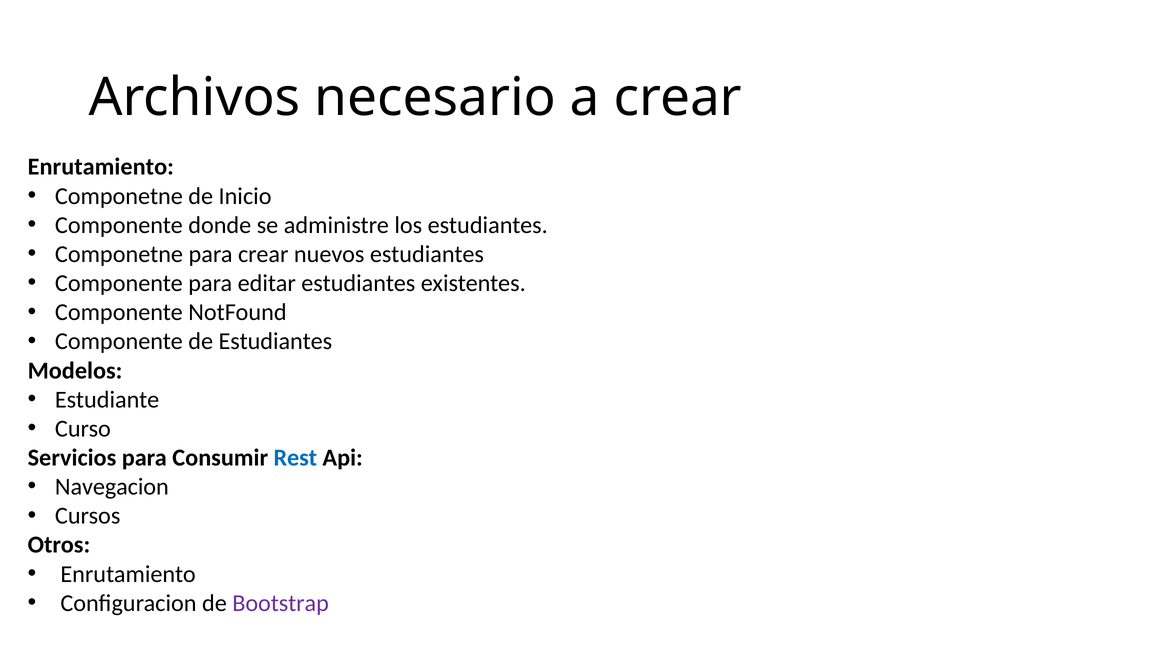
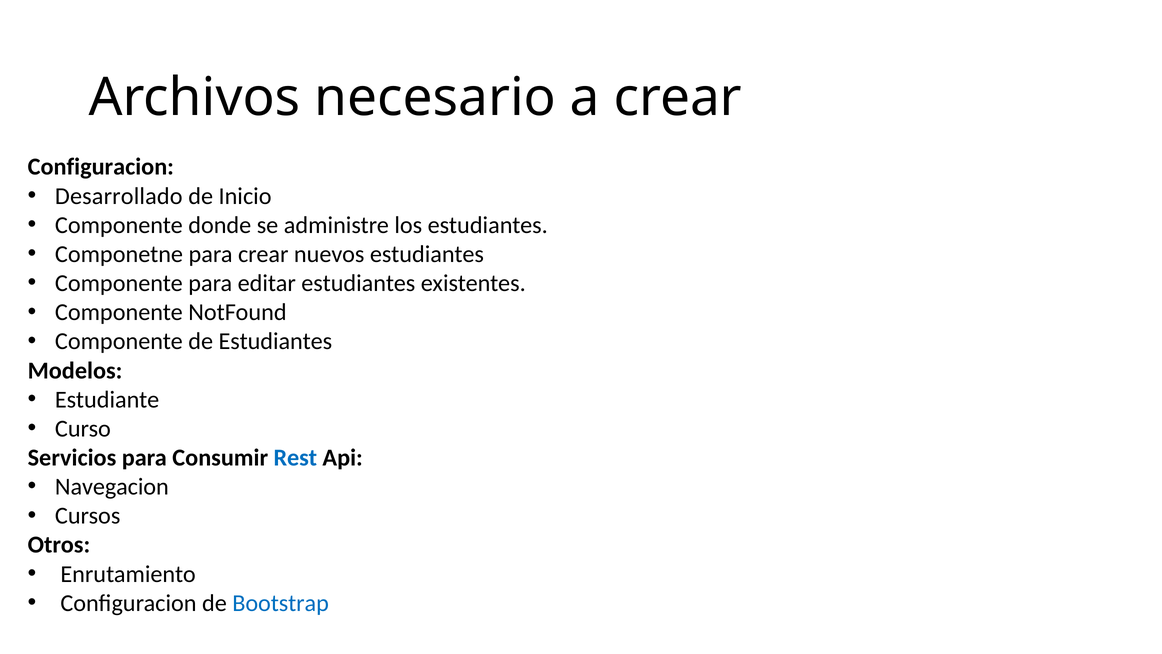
Enrutamiento: Enrutamiento -> Configuracion (101, 167)
Componetne: Componetne -> Desarrollado (119, 196)
Bootstrap colour: purple -> blue (281, 603)
